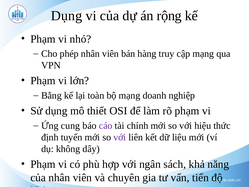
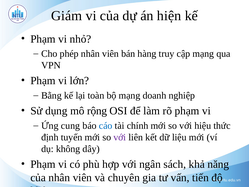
Dụng: Dụng -> Giám (67, 16)
rộng: rộng -> hiện (169, 16)
thiết: thiết -> rộng (97, 111)
cáo colour: purple -> blue (106, 125)
